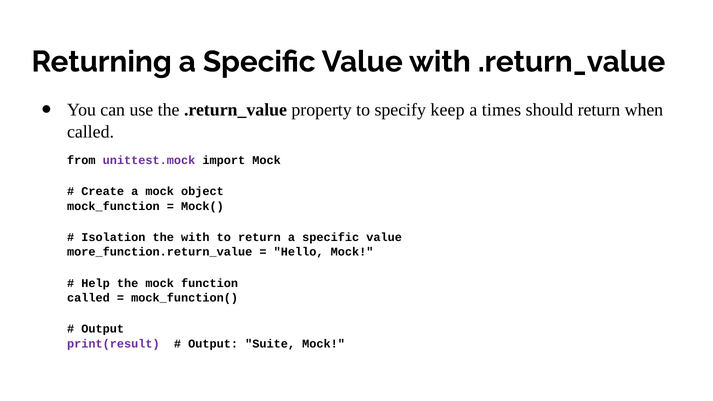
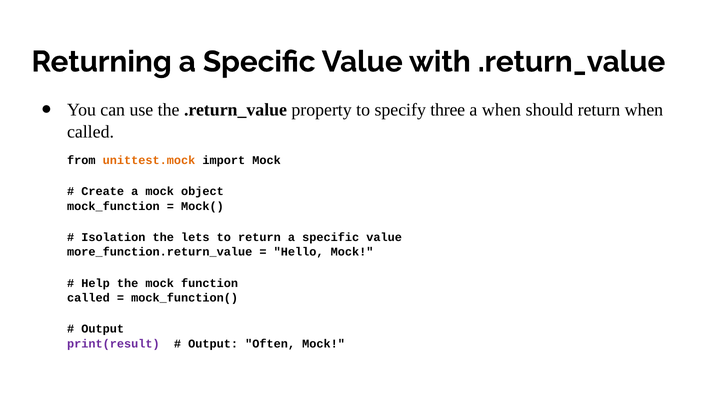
keep: keep -> three (448, 110)
a times: times -> when (501, 110)
unittest.mock colour: purple -> orange (149, 160)
the with: with -> lets (195, 237)
Suite: Suite -> Often (270, 344)
